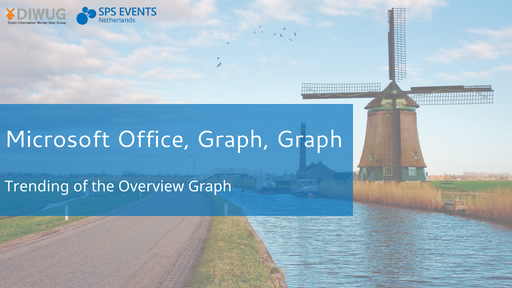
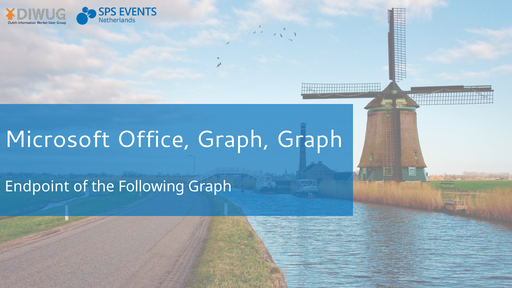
Trending: Trending -> Endpoint (37, 187)
Overview: Overview -> Following (151, 187)
